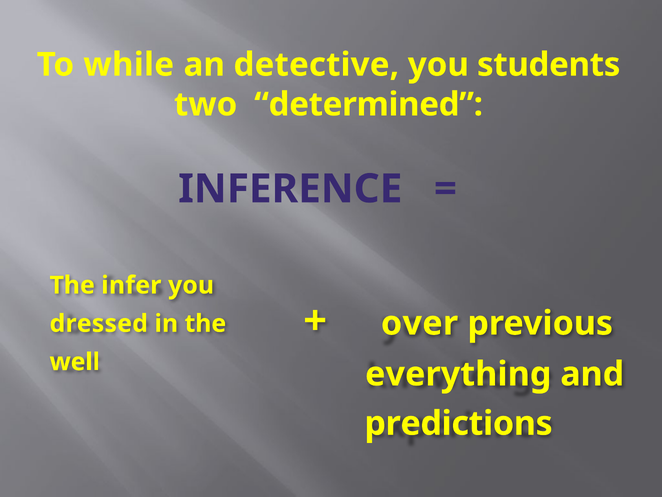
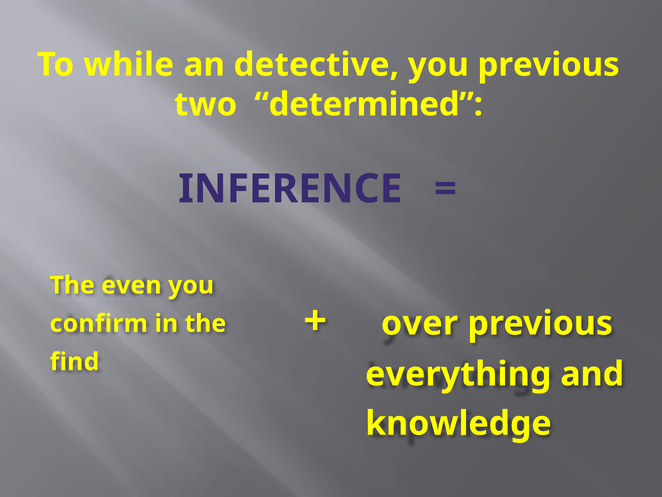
you students: students -> previous (549, 65)
infer: infer -> even (131, 285)
dressed: dressed -> confirm (99, 323)
well: well -> find (74, 362)
predictions: predictions -> knowledge (458, 423)
